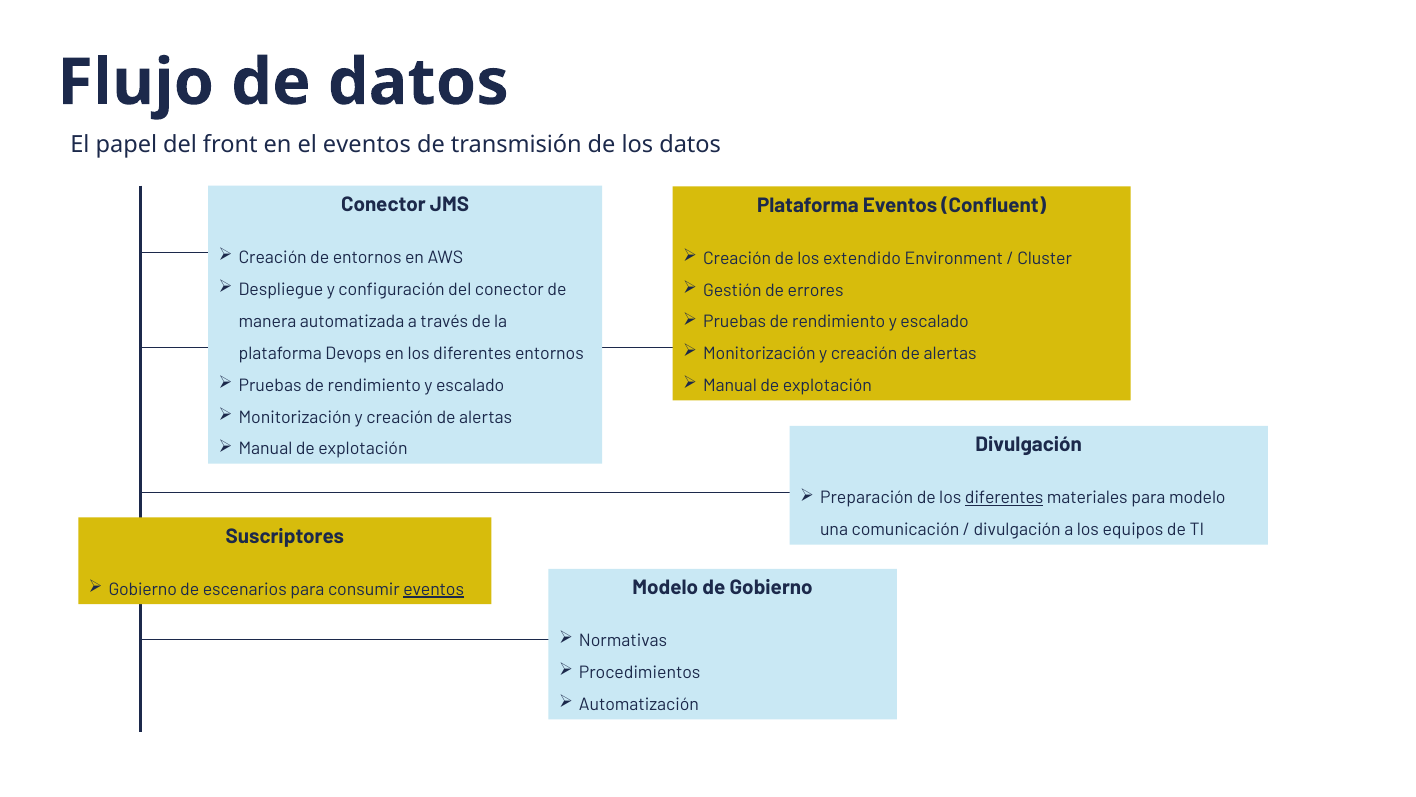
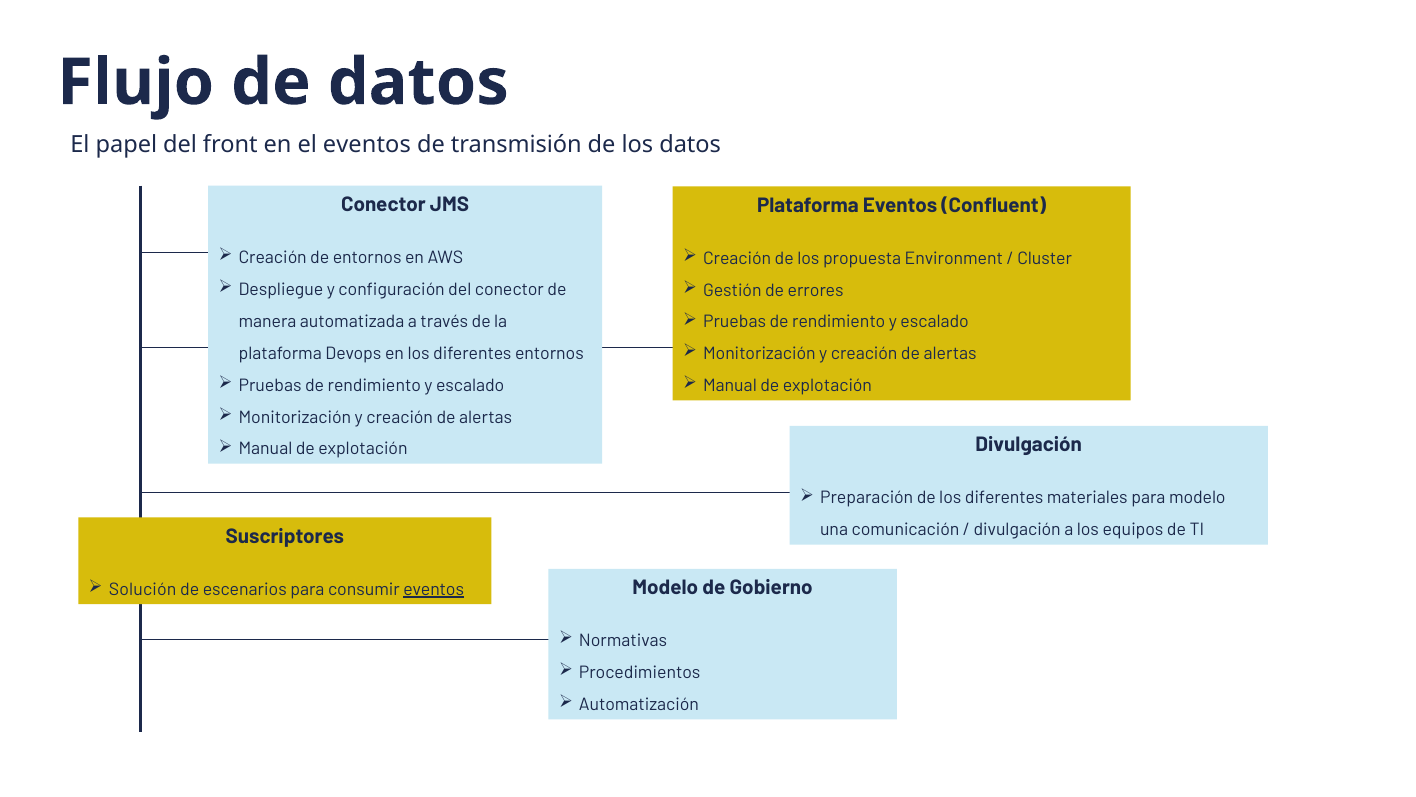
extendido: extendido -> propuesta (862, 258)
diferentes underline: present -> none (1004, 498)
Gobierno: Gobierno -> Solución (143, 589)
